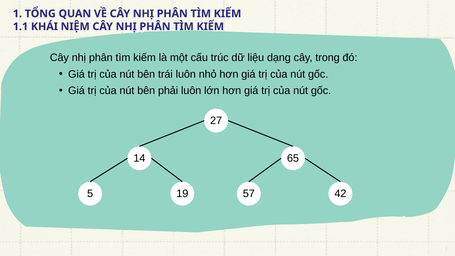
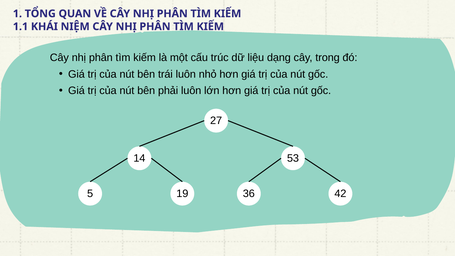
65: 65 -> 53 (293, 158)
57: 57 -> 36 (249, 193)
